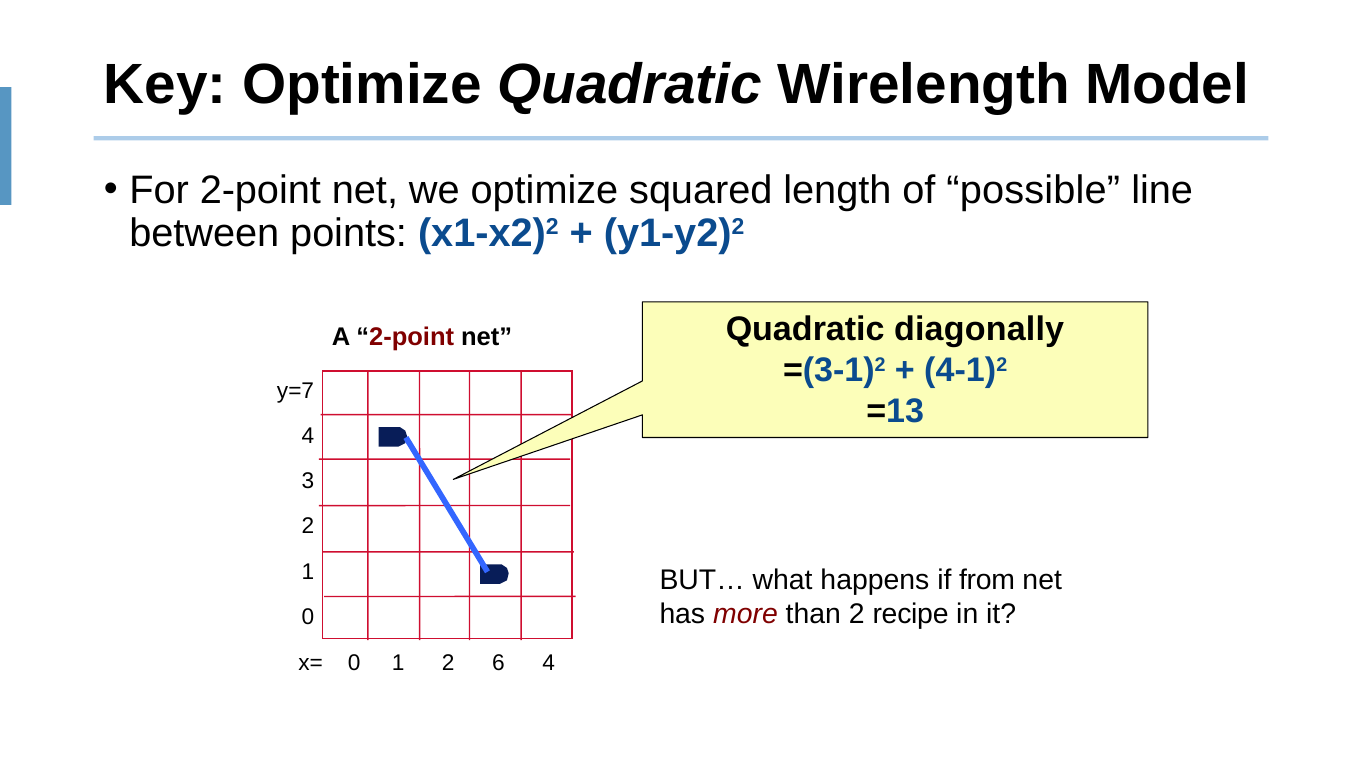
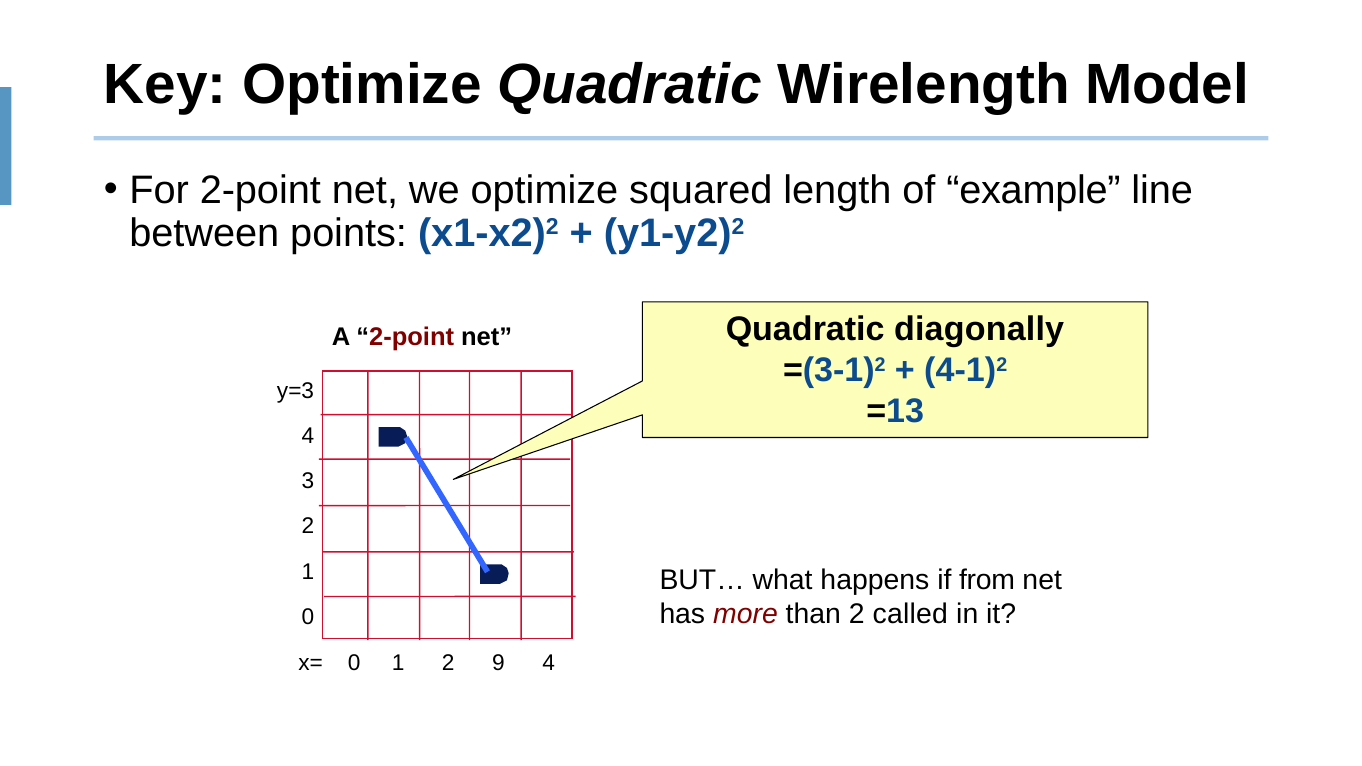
possible: possible -> example (1034, 190)
y=7: y=7 -> y=3 (296, 391)
recipe: recipe -> called (910, 614)
6: 6 -> 9 (499, 663)
